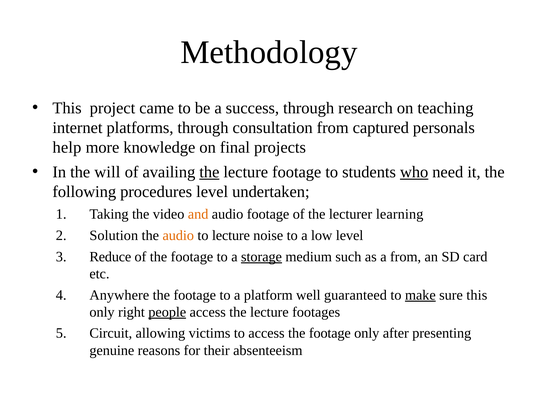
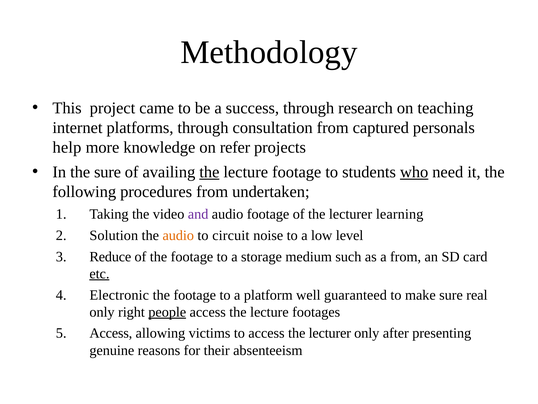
final: final -> refer (235, 147)
the will: will -> sure (108, 172)
procedures level: level -> from (212, 192)
and colour: orange -> purple (198, 214)
to lecture: lecture -> circuit (231, 235)
storage underline: present -> none (261, 256)
etc underline: none -> present (99, 273)
Anywhere: Anywhere -> Electronic (119, 295)
make underline: present -> none (420, 295)
sure this: this -> real (477, 295)
Circuit: Circuit -> Access (111, 333)
access the footage: footage -> lecturer (330, 333)
